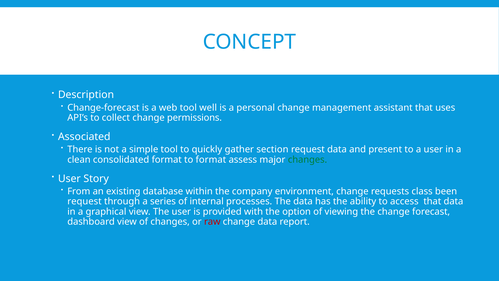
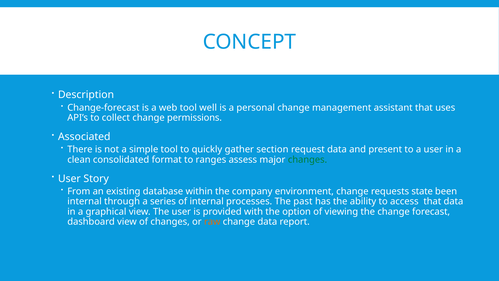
to format: format -> ranges (211, 159)
class: class -> state (422, 191)
request: request -> internal (85, 201)
The data: data -> past (303, 201)
raw colour: red -> orange (212, 222)
